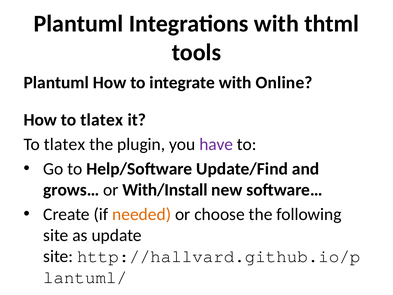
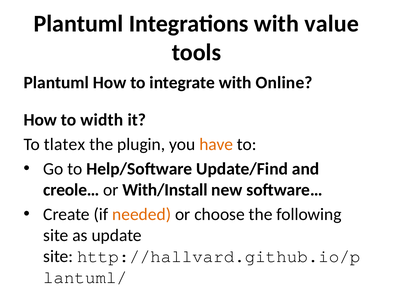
thtml: thtml -> value (332, 24)
How to tlatex: tlatex -> width (102, 120)
have colour: purple -> orange (216, 144)
grows…: grows… -> creole… (71, 190)
